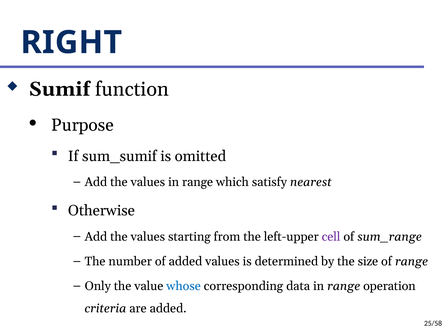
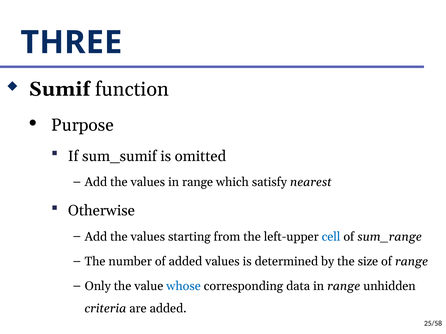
RIGHT: RIGHT -> THREE (71, 43)
cell colour: purple -> blue (331, 237)
operation: operation -> unhidden (389, 286)
